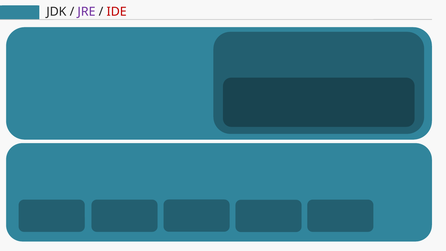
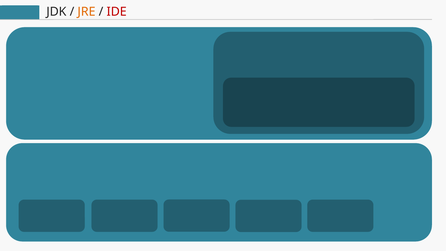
JRE colour: purple -> orange (86, 12)
